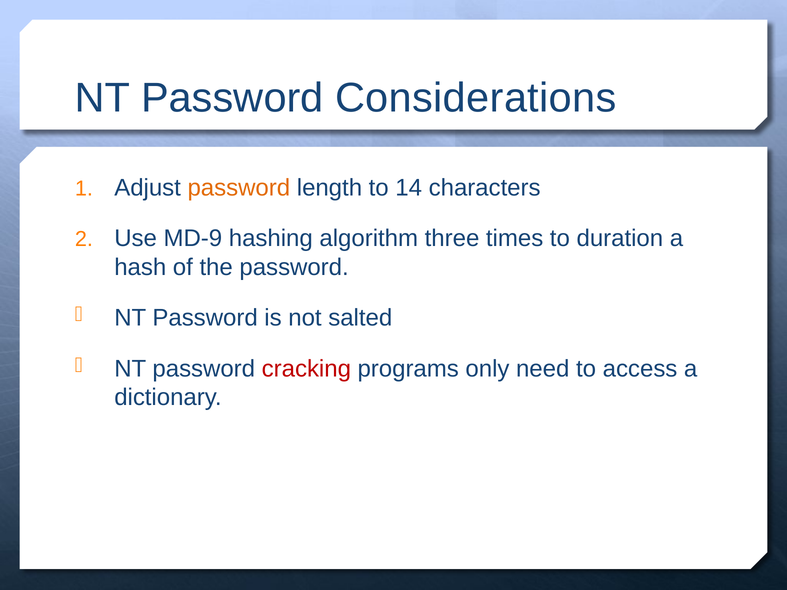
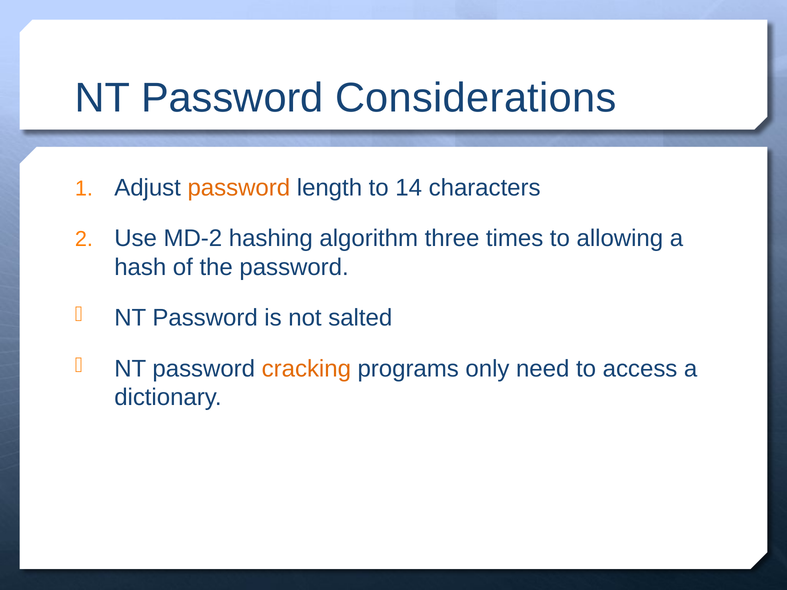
MD-9: MD-9 -> MD-2 (193, 239)
duration: duration -> allowing (620, 239)
cracking colour: red -> orange (306, 369)
